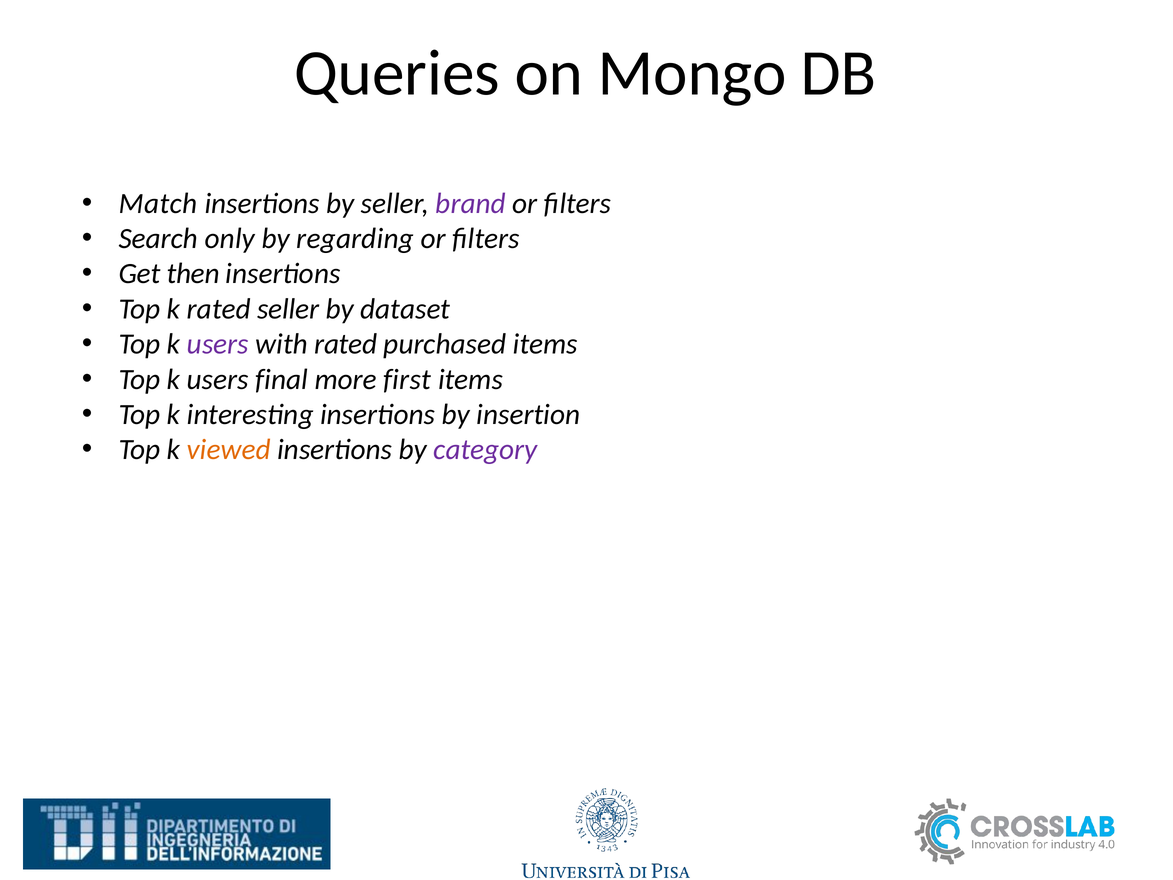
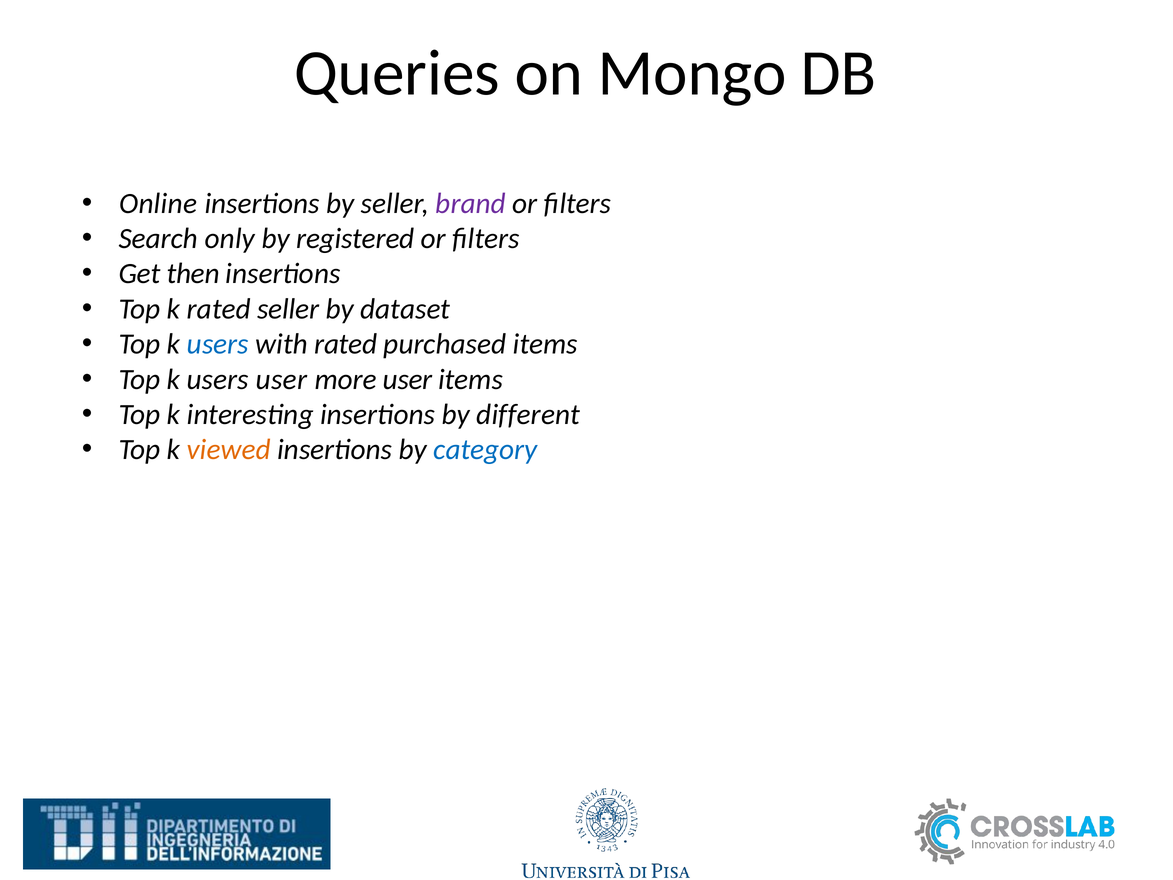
Match: Match -> Online (158, 203)
regarding: regarding -> registered (355, 239)
users colour: purple -> blue (218, 344)
users final: final -> user (282, 379)
more first: first -> user (408, 379)
insertion: insertion -> different (528, 414)
category colour: purple -> blue (485, 450)
